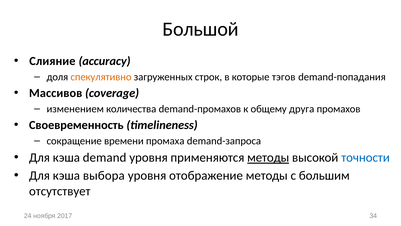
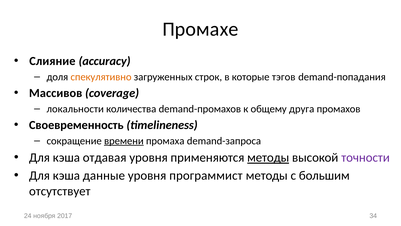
Большой: Большой -> Промахе (200, 29)
изменением: изменением -> локальности (75, 109)
времени underline: none -> present (124, 141)
demand: demand -> отдавая (105, 157)
точности colour: blue -> purple (366, 157)
выбора: выбора -> данные (104, 175)
отображение: отображение -> программист (206, 175)
